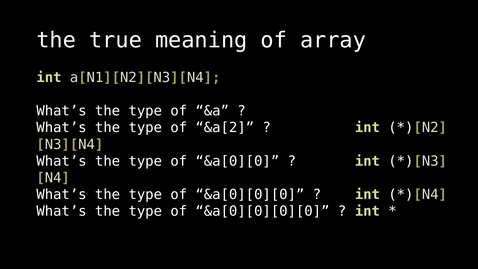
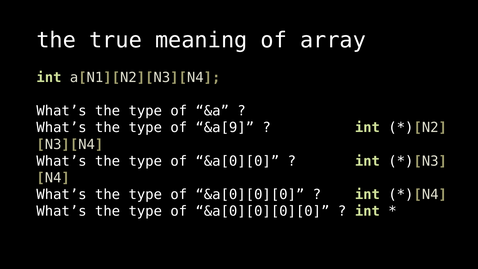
&a[2: &a[2 -> &a[9 (225, 128)
